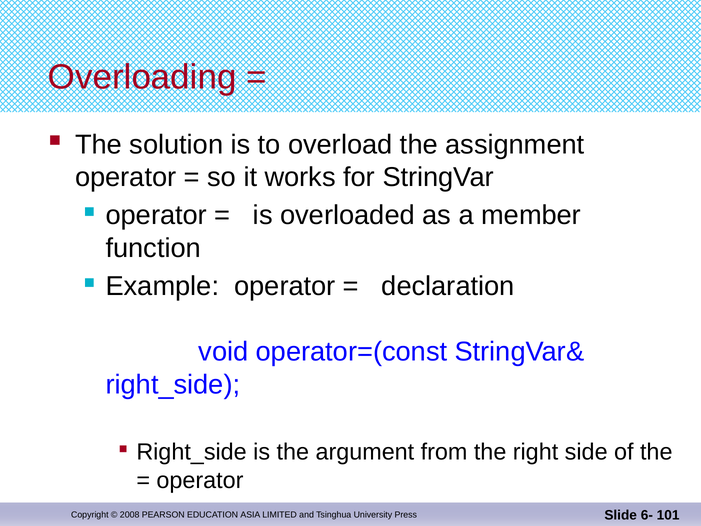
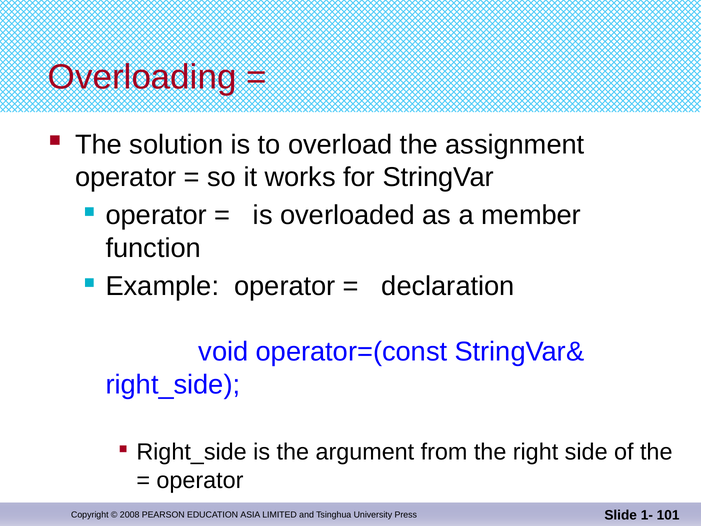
6-: 6- -> 1- (647, 515)
